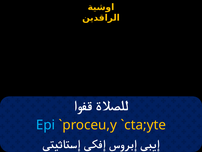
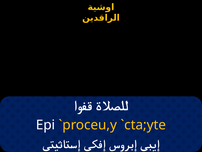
Epi colour: light blue -> white (46, 125)
